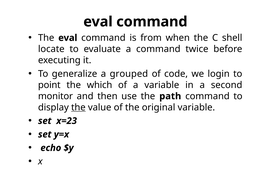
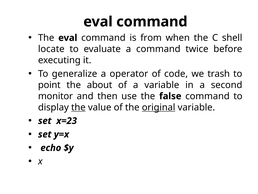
grouped: grouped -> operator (129, 74)
login: login -> trash (219, 74)
which: which -> about (100, 85)
path: path -> false (170, 96)
original underline: none -> present (159, 107)
